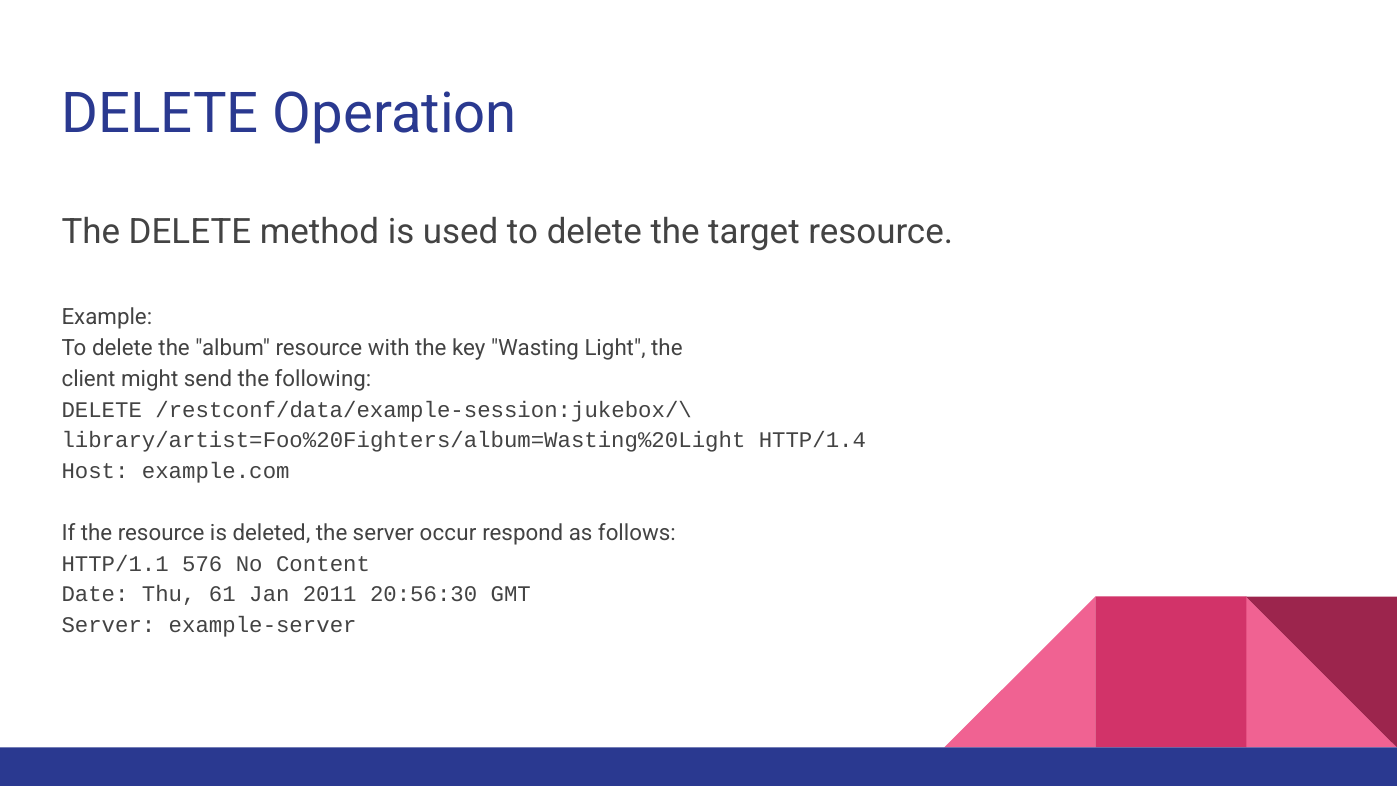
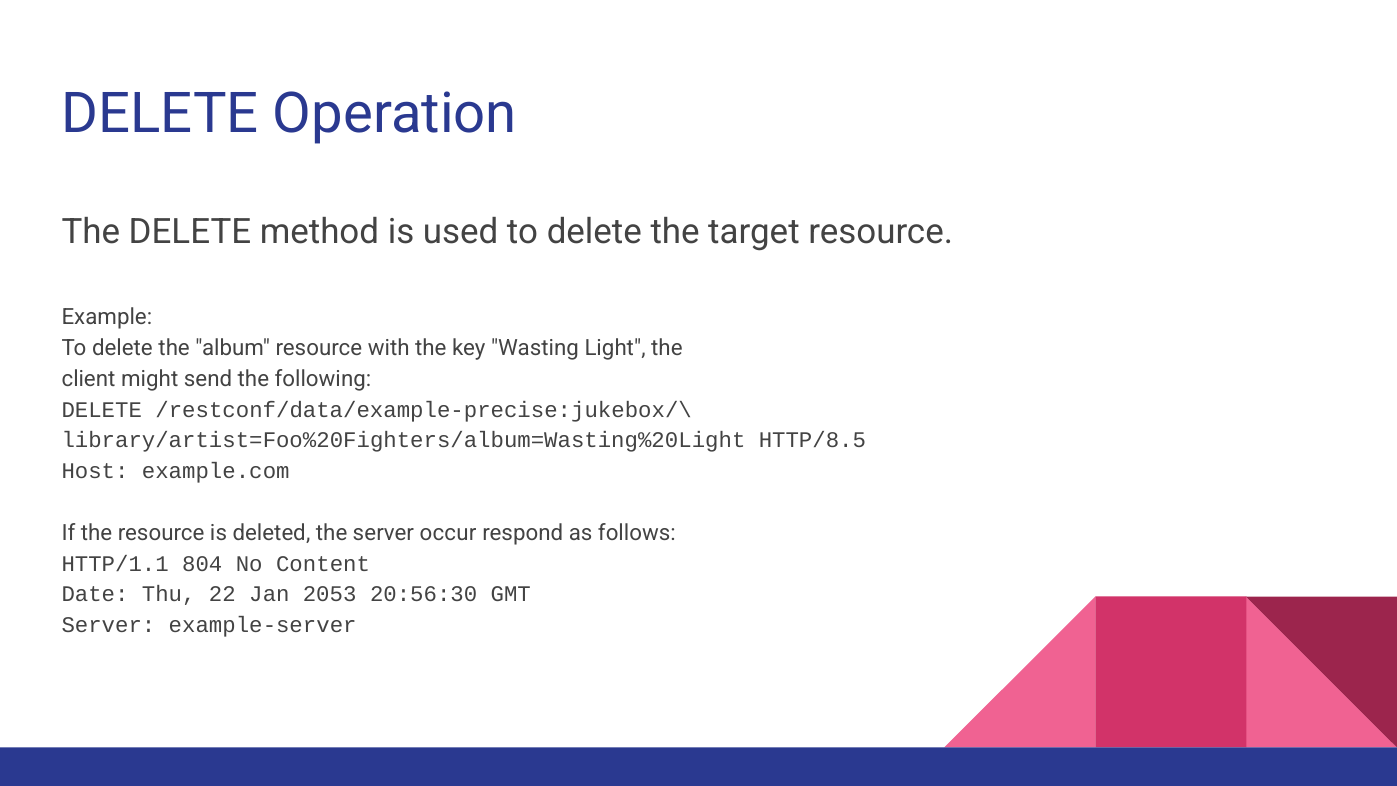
/restconf/data/example-session:jukebox/\: /restconf/data/example-session:jukebox/\ -> /restconf/data/example-precise:jukebox/\ (424, 410)
HTTP/1.4: HTTP/1.4 -> HTTP/8.5 (812, 440)
576: 576 -> 804 (202, 564)
61: 61 -> 22 (222, 594)
2011: 2011 -> 2053 (330, 594)
